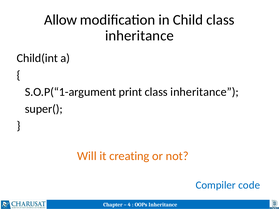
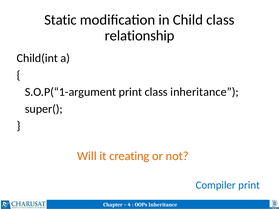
Allow: Allow -> Static (61, 20)
inheritance: inheritance -> relationship (140, 36)
Compiler code: code -> print (249, 185)
